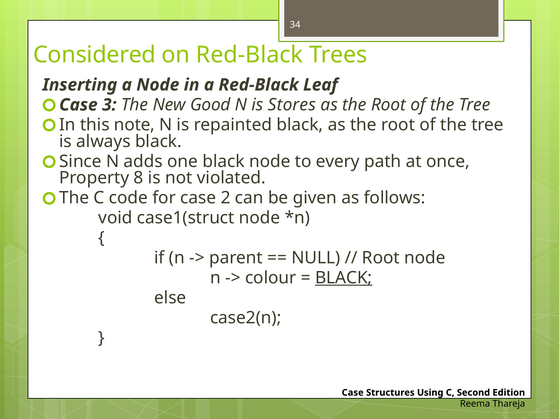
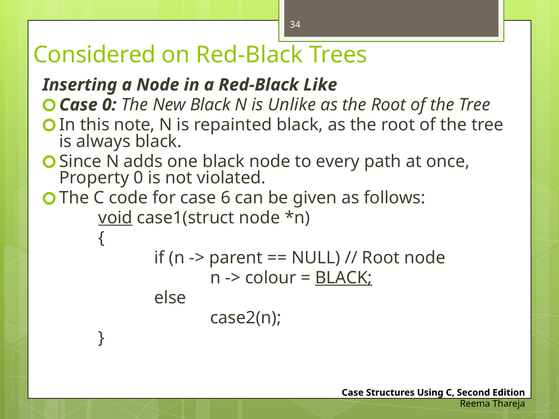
Leaf: Leaf -> Like (320, 85)
Case 3: 3 -> 0 (109, 105)
New Good: Good -> Black (210, 105)
Stores: Stores -> Unlike (292, 105)
Property 8: 8 -> 0 (139, 178)
2: 2 -> 6 (226, 198)
void underline: none -> present (115, 218)
